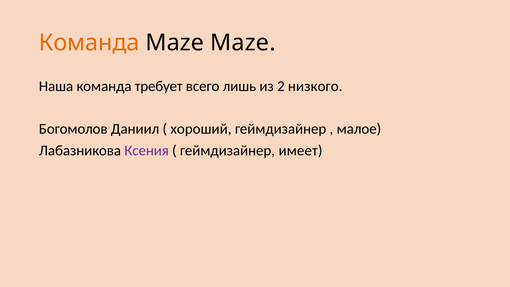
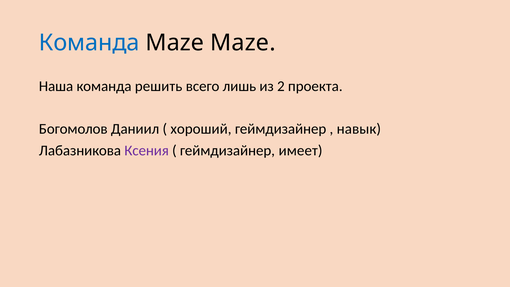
Команда colour: orange -> blue (89, 43)
требует: требует -> решить (159, 86)
низкого: низкого -> проекта (315, 86)
малое: малое -> навык (359, 129)
